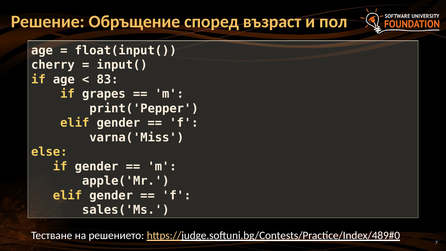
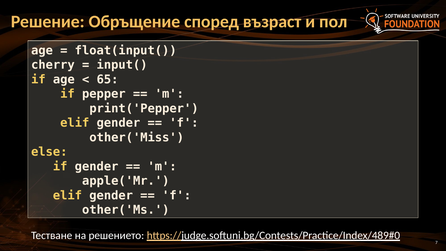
83: 83 -> 65 (107, 79)
grapes: grapes -> pepper (104, 94)
varna('Miss: varna('Miss -> other('Miss (137, 137)
sales('Ms: sales('Ms -> other('Ms (126, 210)
